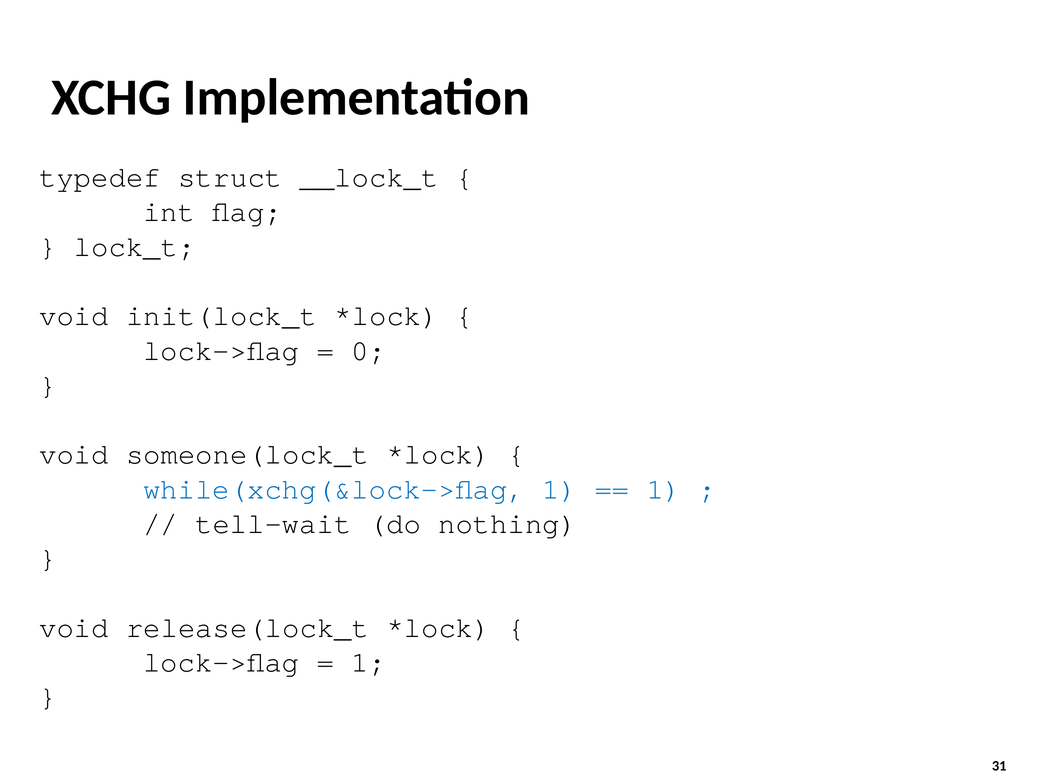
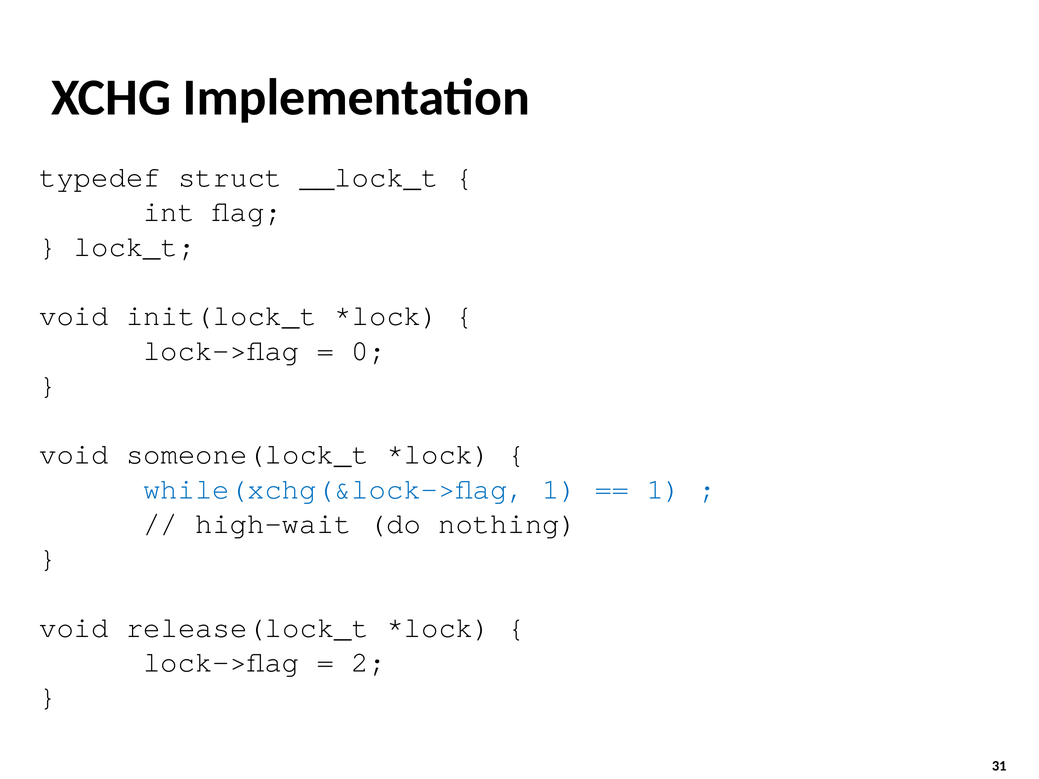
tell-wait: tell-wait -> high-wait (273, 524)
1: 1 -> 2 (369, 662)
